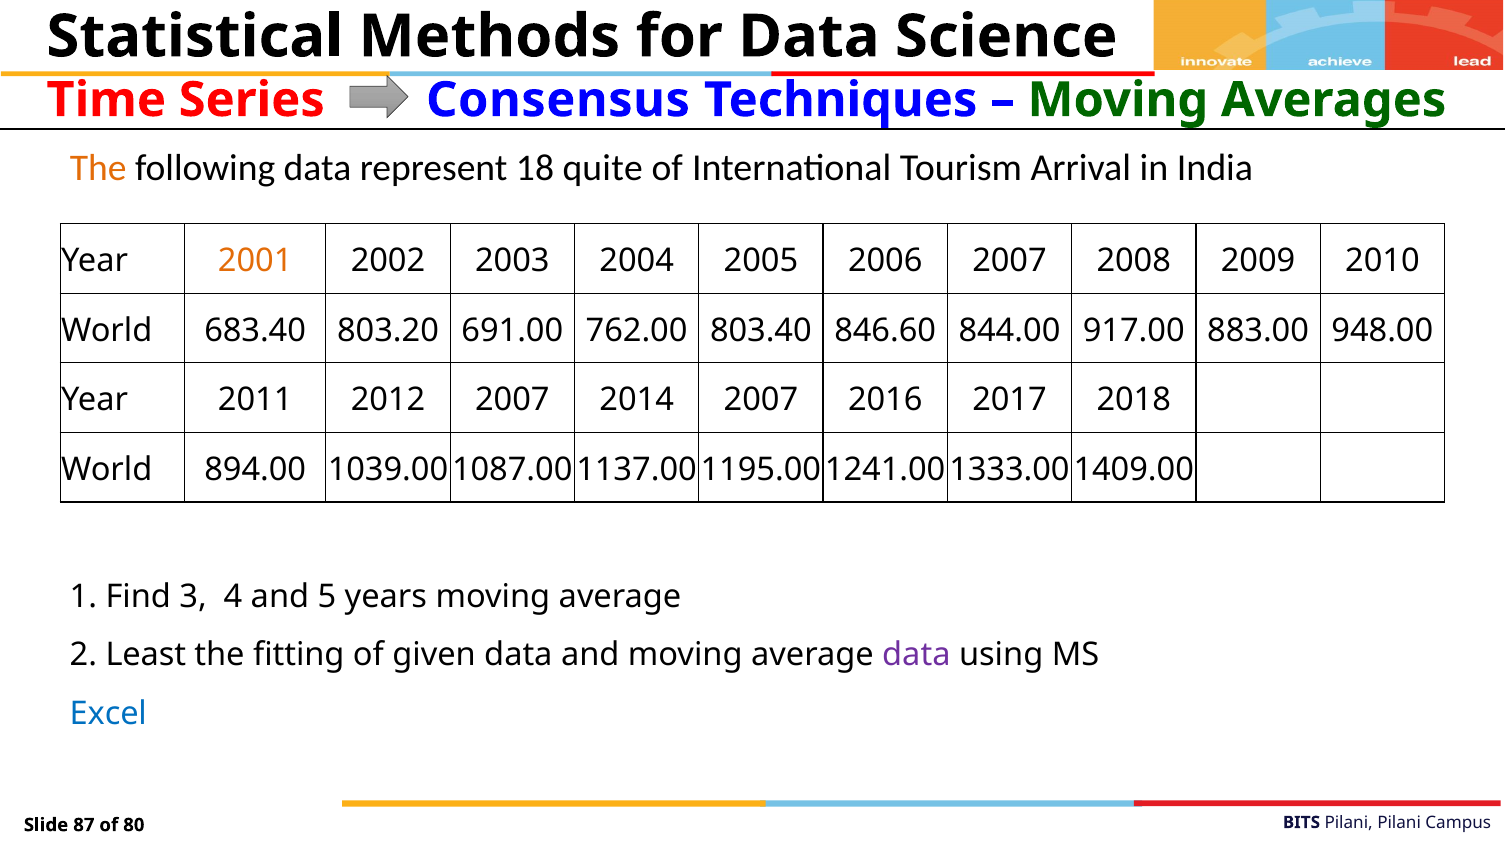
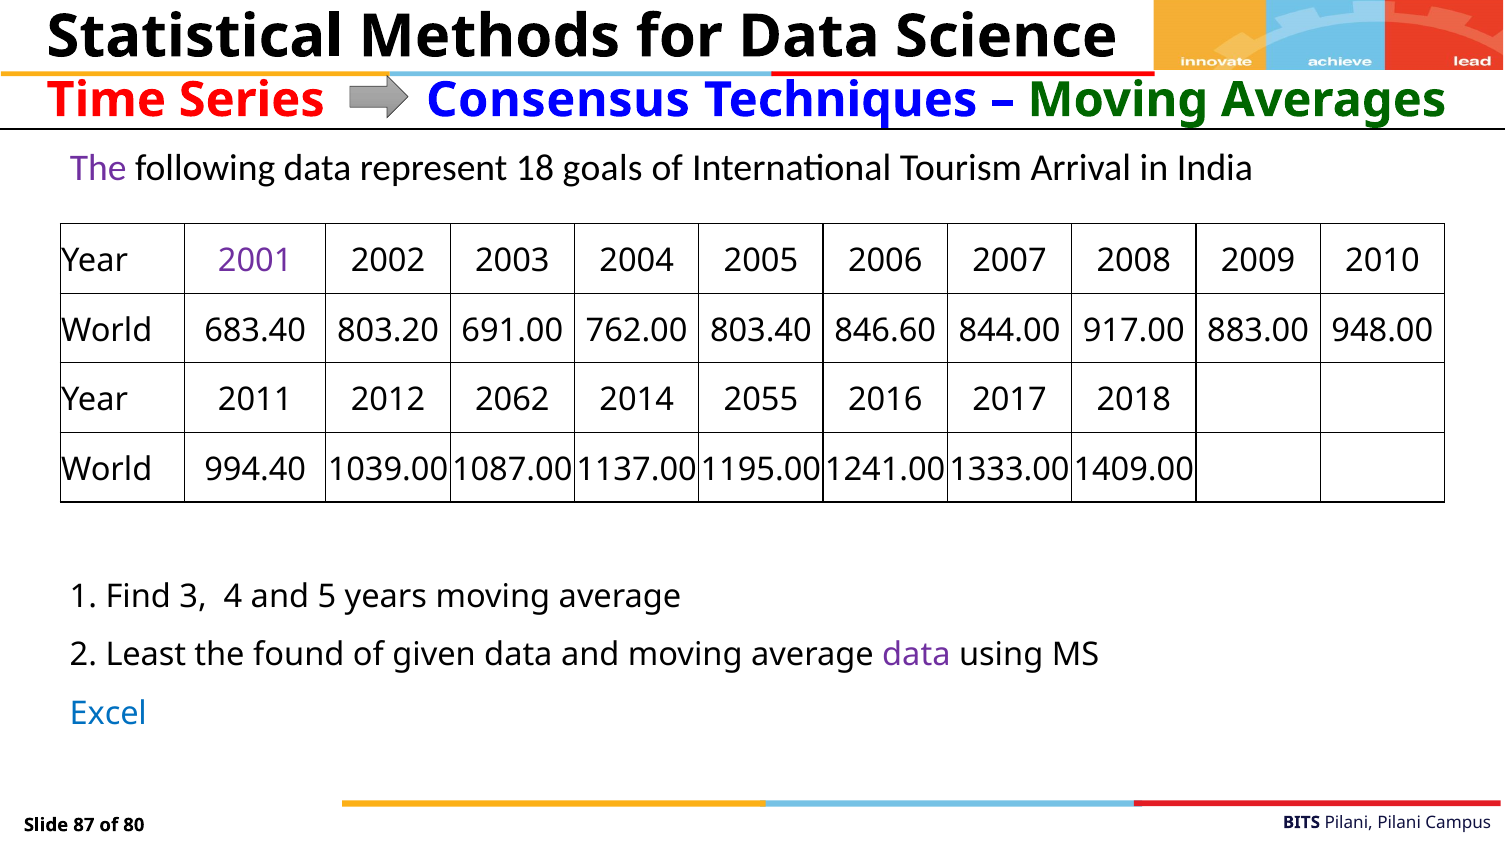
The colour: orange -> purple (98, 168)
quite: quite -> goals (603, 168)
2001 colour: orange -> purple (255, 261)
2012 2007: 2007 -> 2062 (512, 400)
2014 2007: 2007 -> 2055 (761, 400)
894.00: 894.00 -> 994.40 (255, 469)
fitting: fitting -> found (299, 655)
